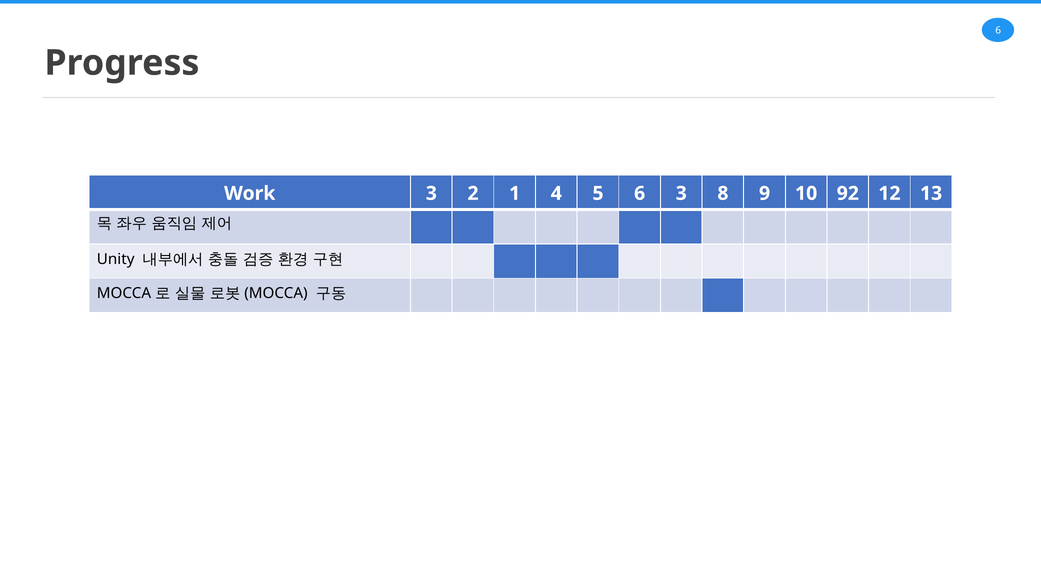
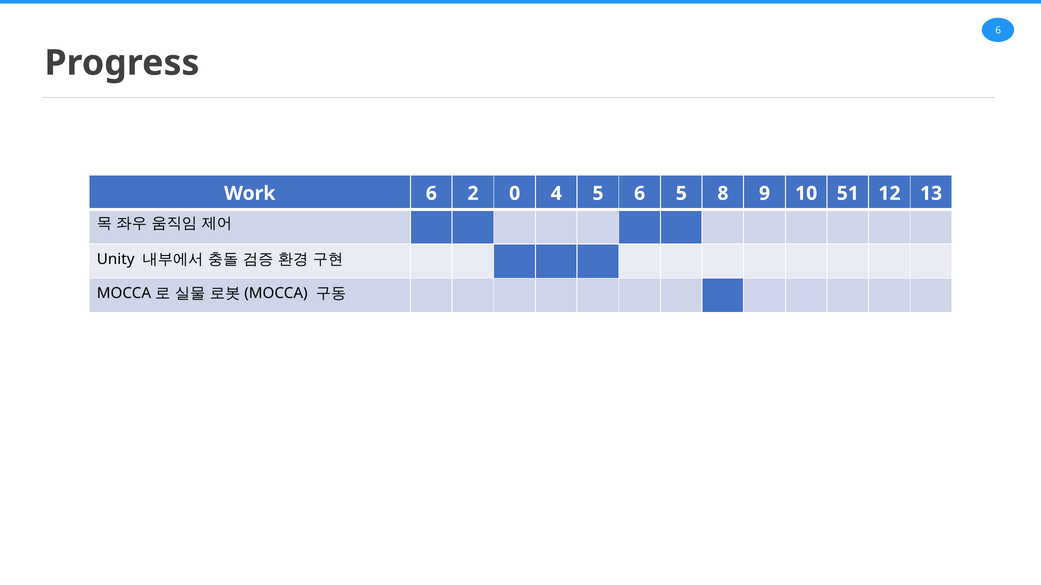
Work 3: 3 -> 6 (431, 194)
1: 1 -> 0 (515, 194)
6 3: 3 -> 5 (681, 194)
92: 92 -> 51 (848, 194)
